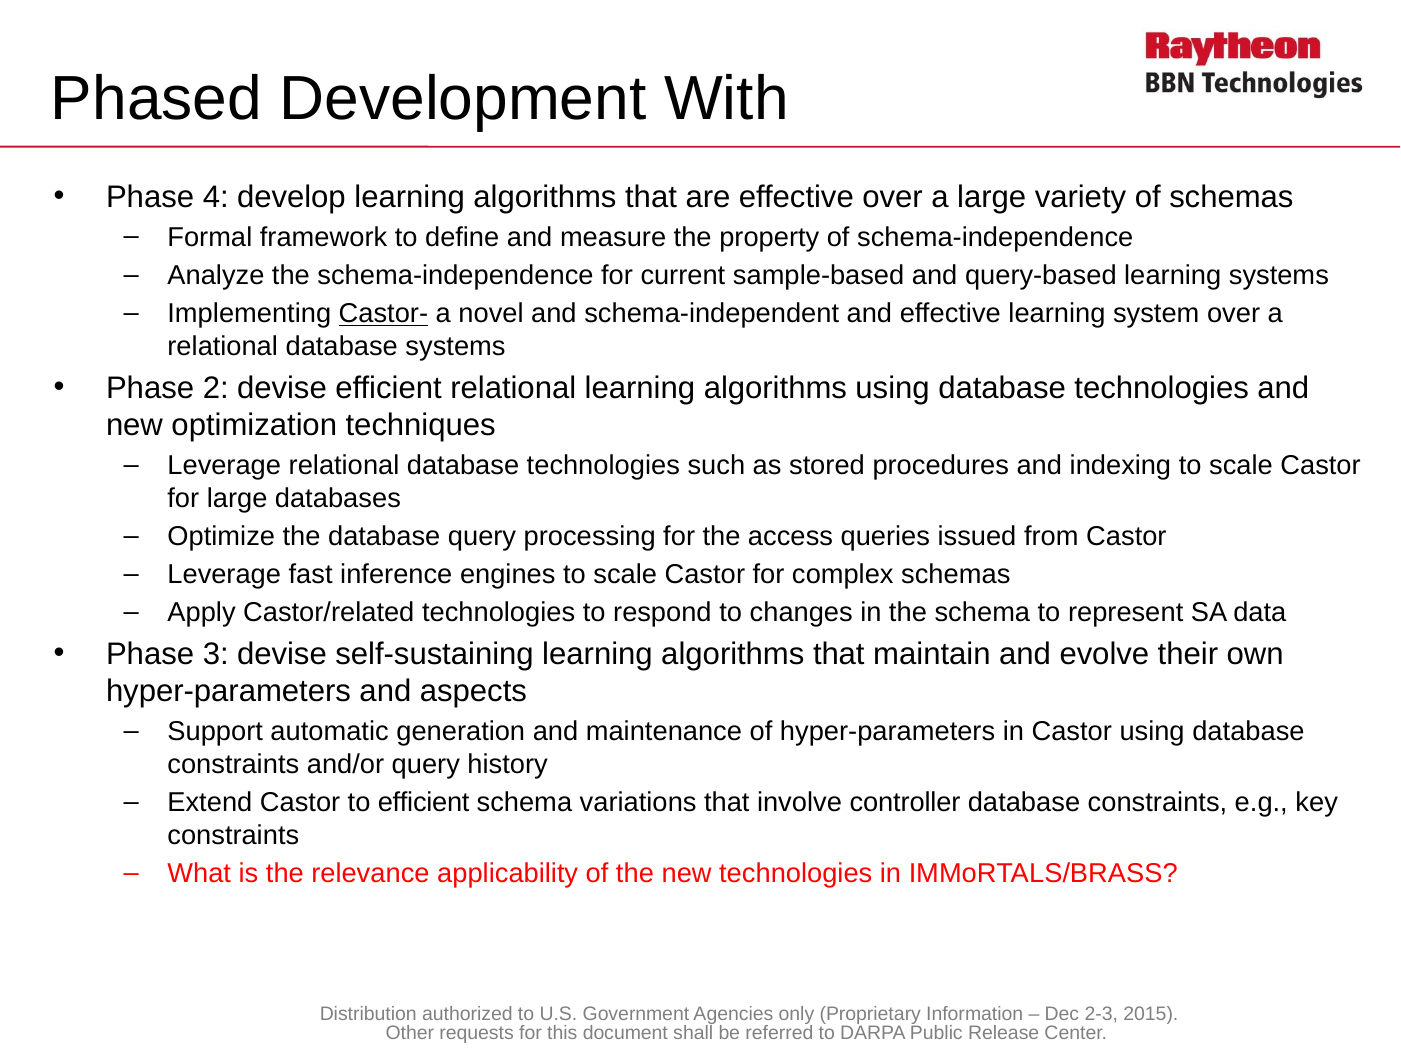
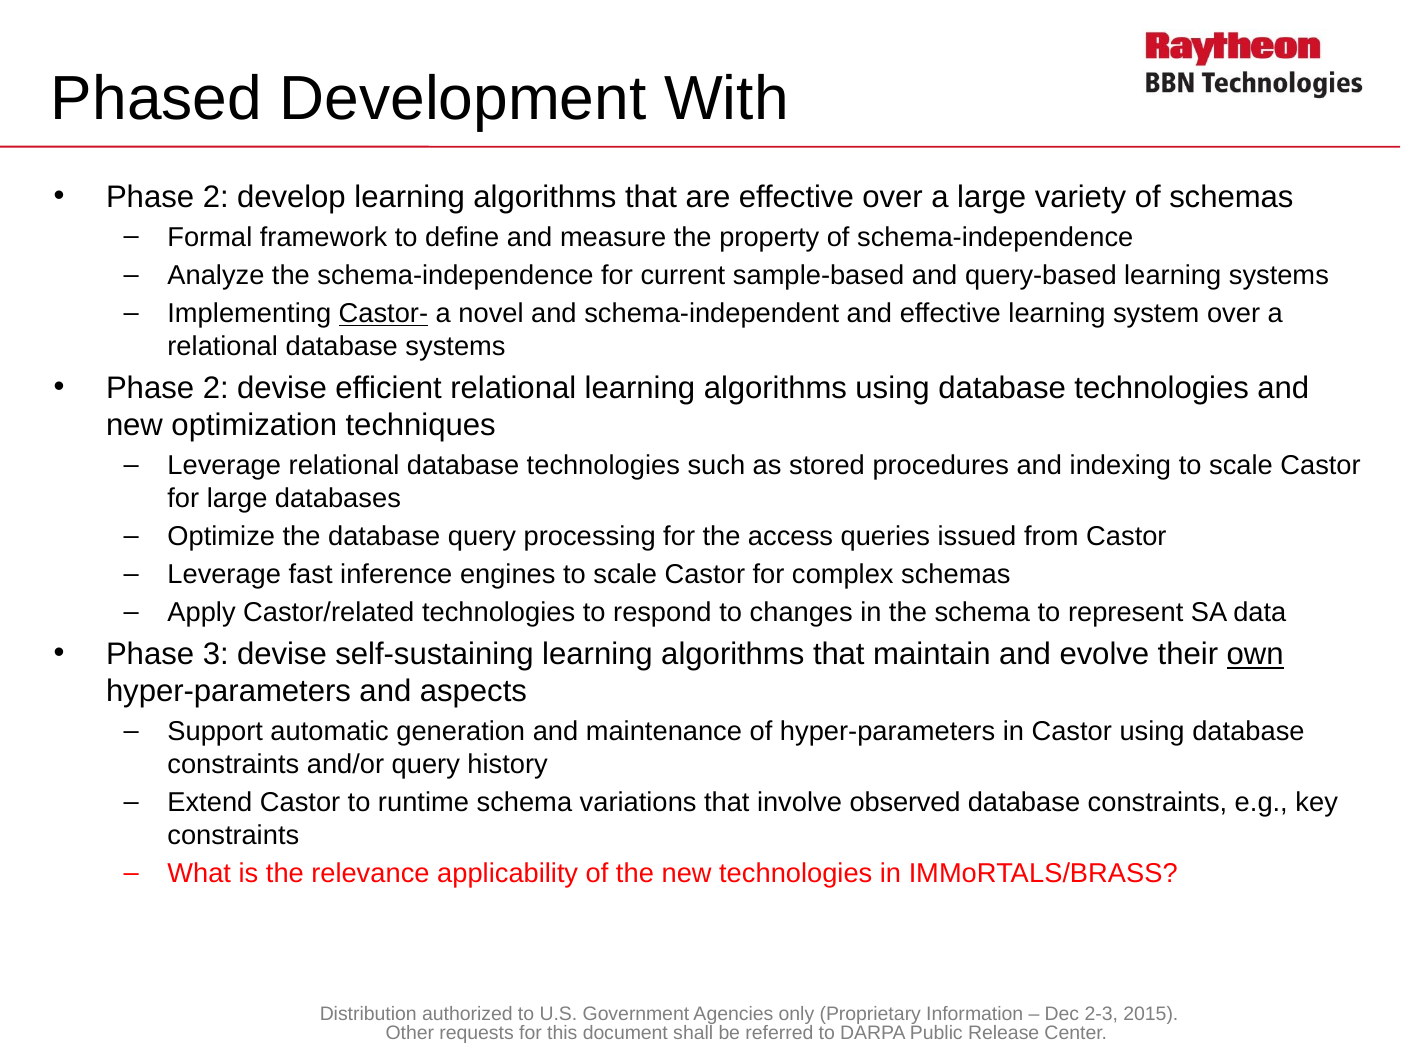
4: 4 -> 2 (216, 197)
own underline: none -> present (1255, 654)
to efficient: efficient -> runtime (423, 803)
controller: controller -> observed (905, 803)
